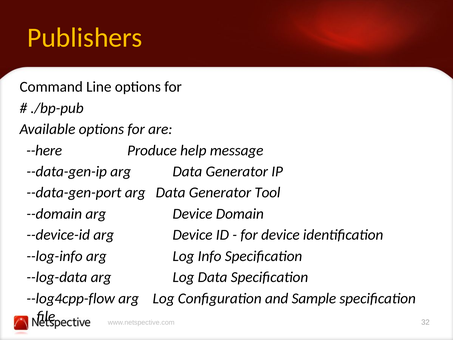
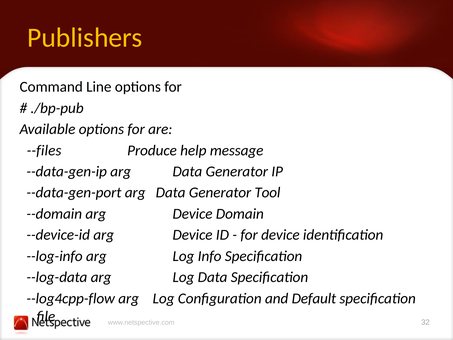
--here: --here -> --files (44, 150)
Sample: Sample -> Default (314, 298)
